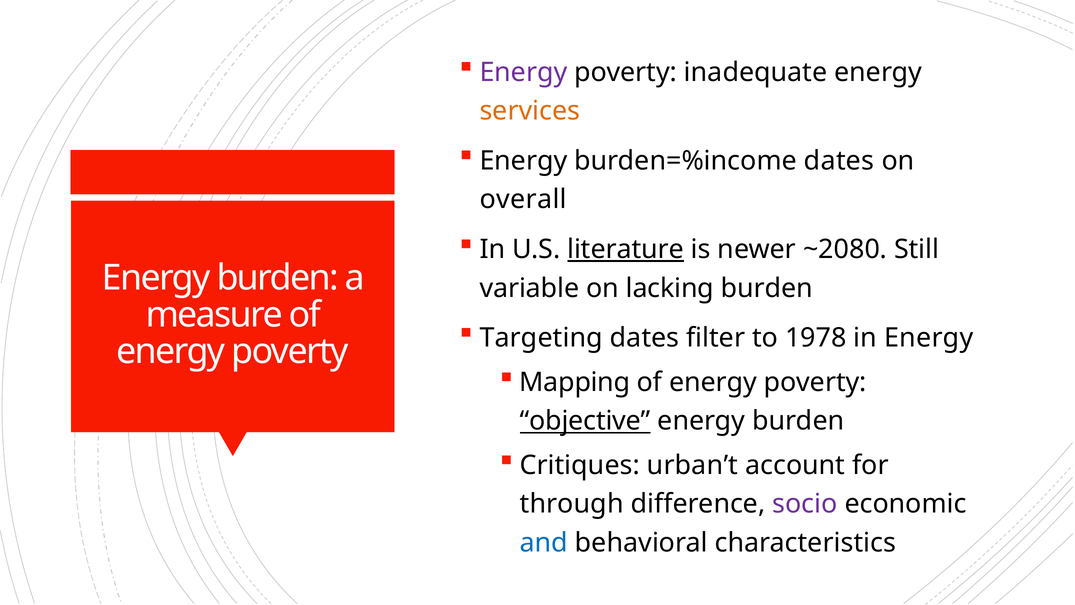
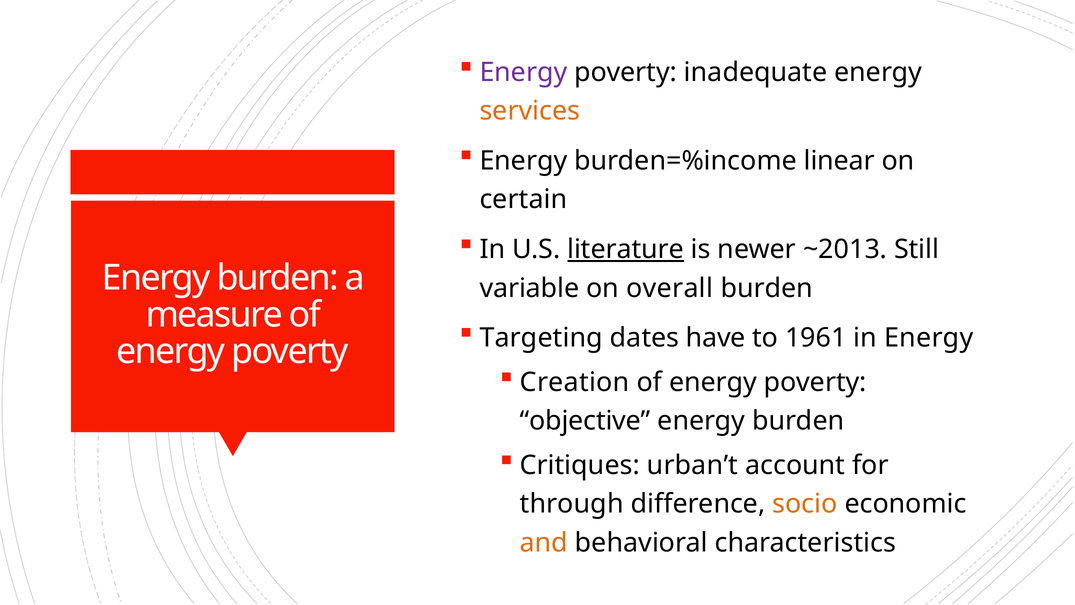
burden=%income dates: dates -> linear (839, 161)
overall: overall -> certain (523, 199)
~2080: ~2080 -> ~2013 (845, 249)
lacking: lacking -> overall (670, 288)
filter: filter -> have (716, 338)
1978: 1978 -> 1961 (816, 338)
Mapping: Mapping -> Creation (575, 382)
objective underline: present -> none (585, 421)
socio colour: purple -> orange (805, 504)
and colour: blue -> orange (544, 543)
